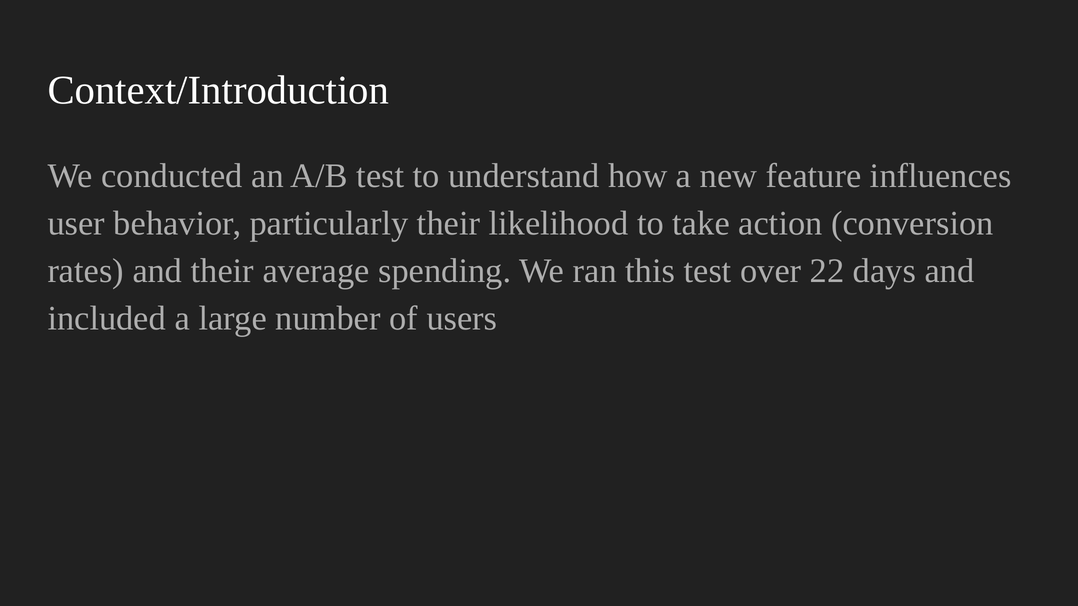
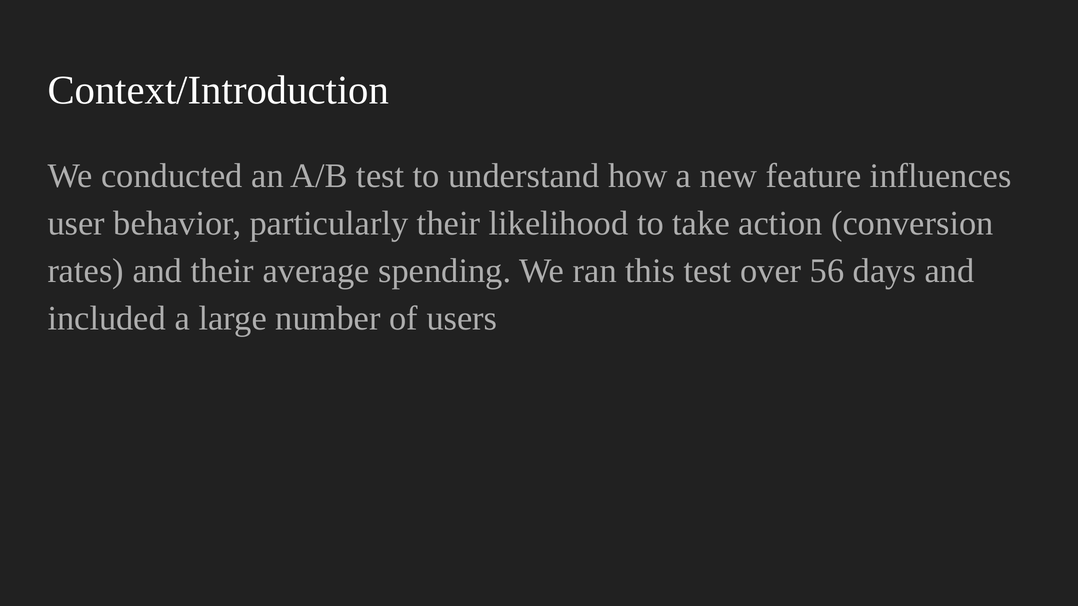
22: 22 -> 56 (827, 271)
